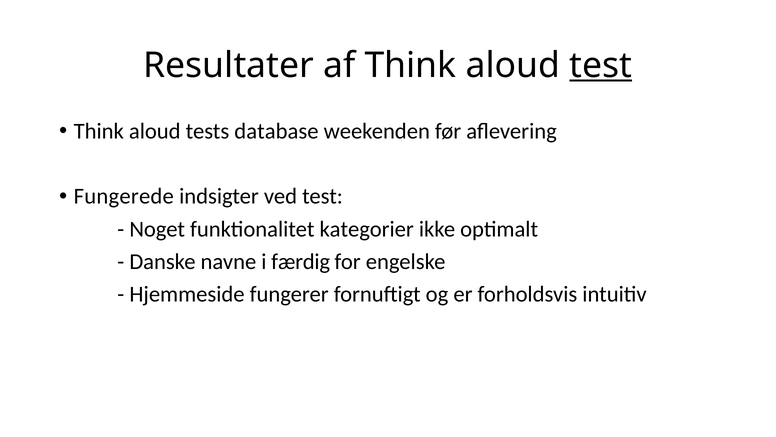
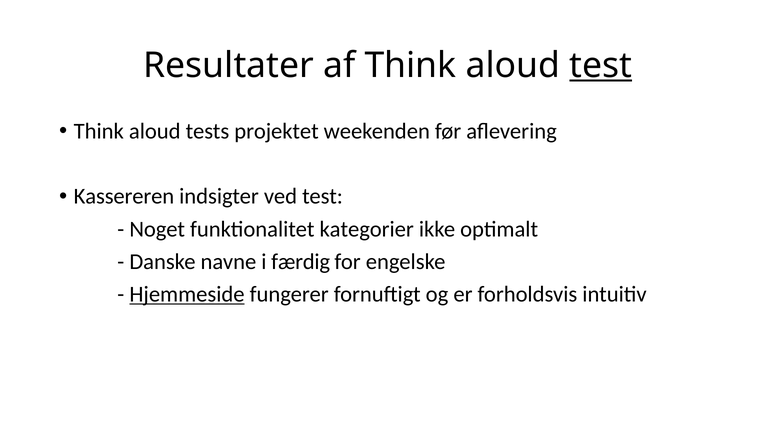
database: database -> projektet (277, 131)
Fungerede: Fungerede -> Kassereren (124, 196)
Hjemmeside underline: none -> present (187, 294)
